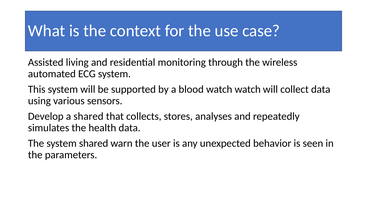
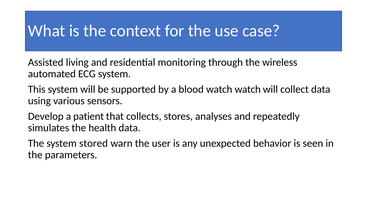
a shared: shared -> patient (89, 116)
system shared: shared -> stored (94, 143)
